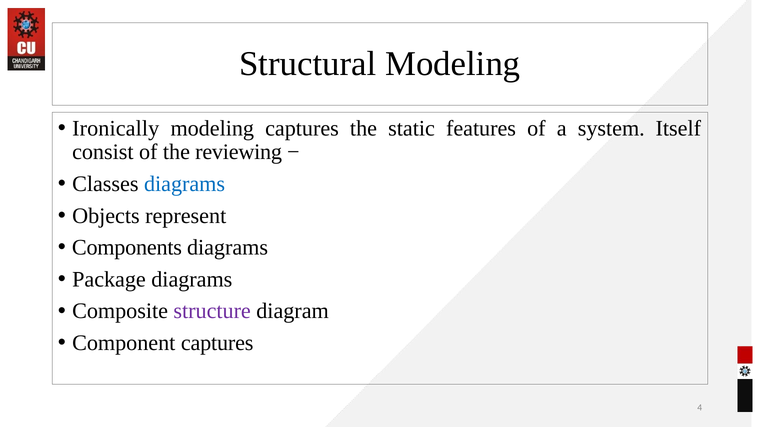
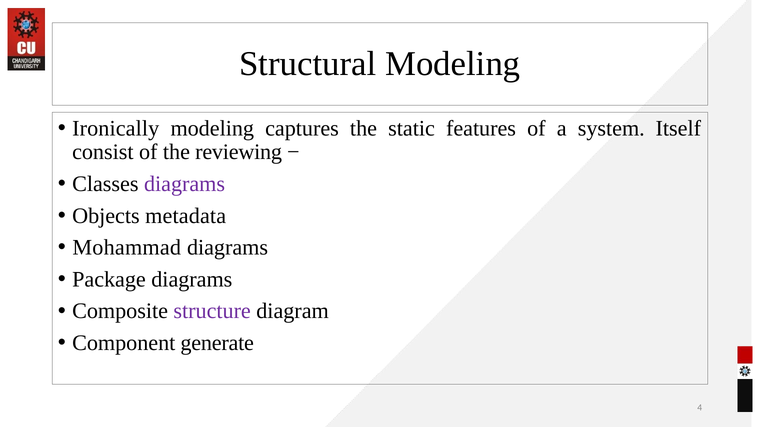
diagrams colour: blue -> purple (185, 184)
represent: represent -> metadata (186, 216)
Components: Components -> Mohammad (127, 248)
Component captures: captures -> generate (217, 343)
